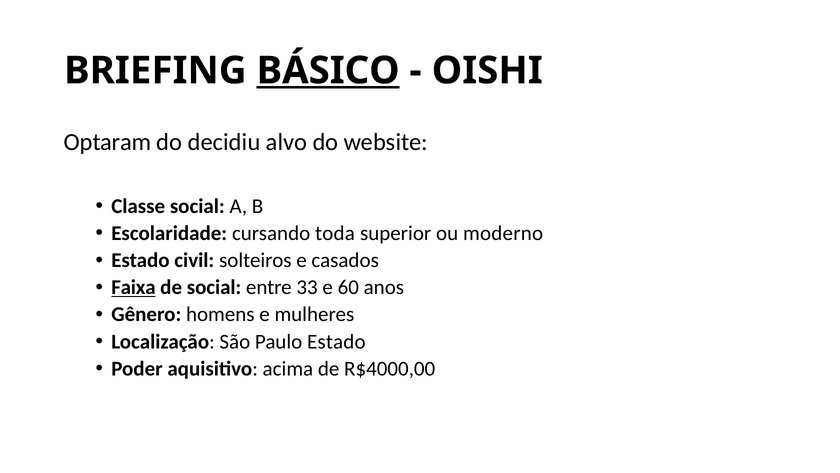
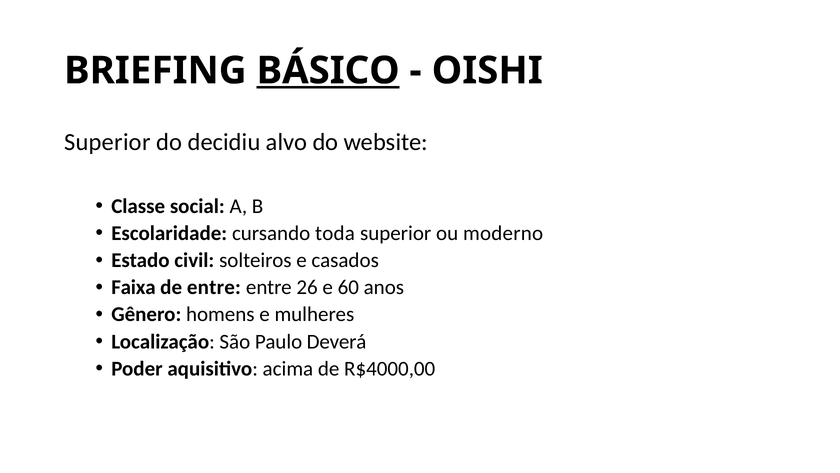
Optaram: Optaram -> Superior (107, 142)
Faixa underline: present -> none (133, 287)
de social: social -> entre (214, 287)
33: 33 -> 26 (307, 287)
Paulo Estado: Estado -> Deverá (337, 341)
